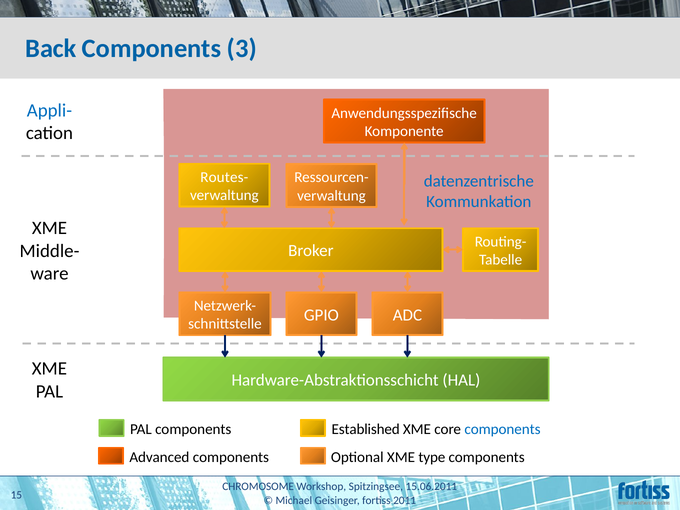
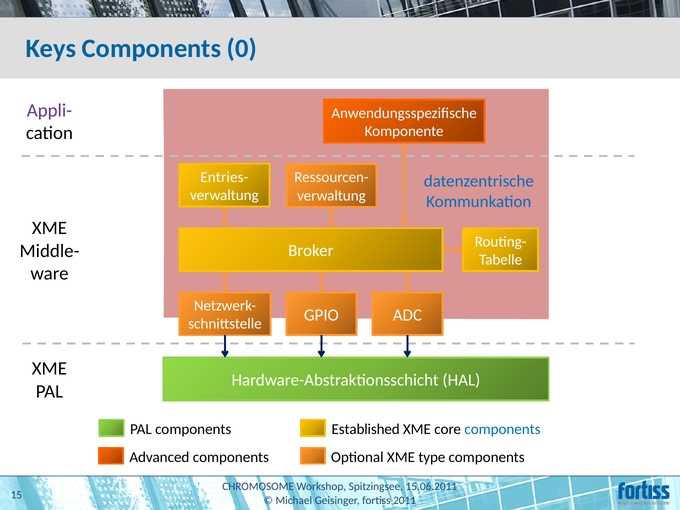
Back: Back -> Keys (51, 48)
3: 3 -> 0 (242, 48)
Appli- colour: blue -> purple (49, 110)
Routes-: Routes- -> Entries- (224, 177)
